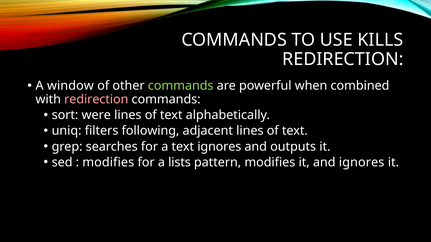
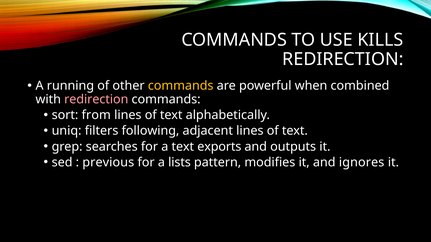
window: window -> running (70, 86)
commands colour: light green -> yellow (181, 86)
were: were -> from (96, 115)
text ignores: ignores -> exports (219, 147)
modifies: modifies -> previous (108, 163)
